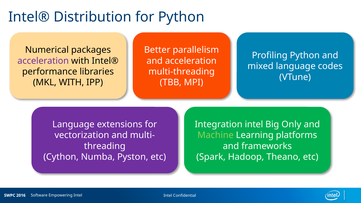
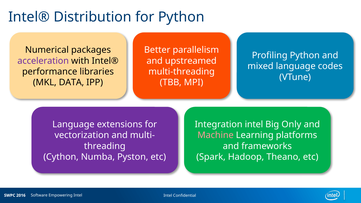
and acceleration: acceleration -> upstreamed (191, 61)
MKL WITH: WITH -> DATA (71, 83)
Machine colour: light green -> pink (216, 135)
